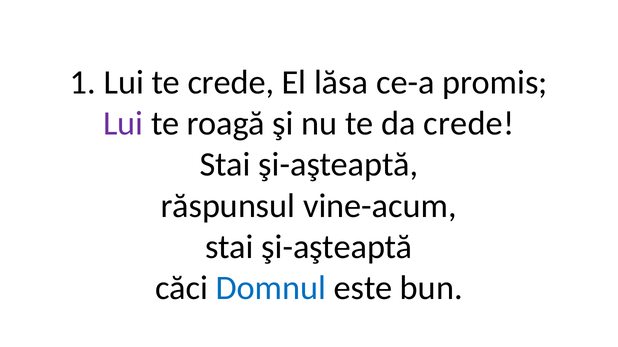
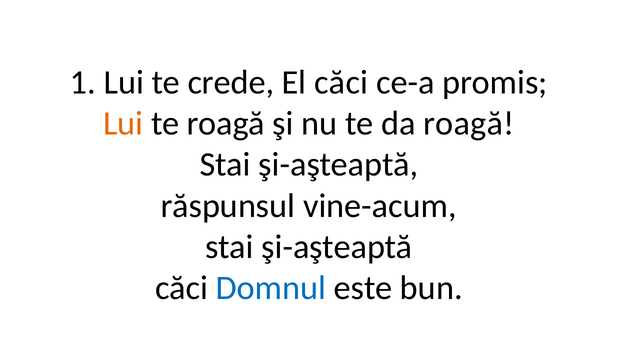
El lăsa: lăsa -> căci (341, 83)
Lui colour: purple -> orange (123, 124)
da crede: crede -> roagă (469, 124)
